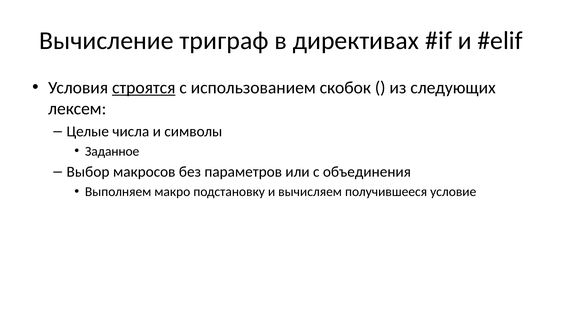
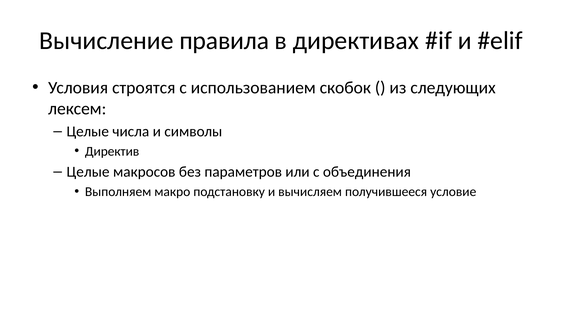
Вычисление триграф: триграф -> правила (224, 41)
строятся underline: present -> none (144, 88)
Заданное: Заданное -> Директив (112, 151)
Выбор: Выбор -> Целые (88, 172)
